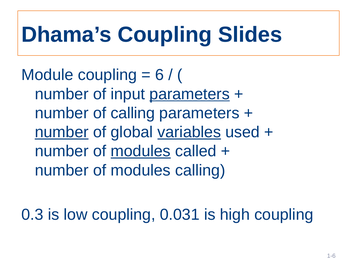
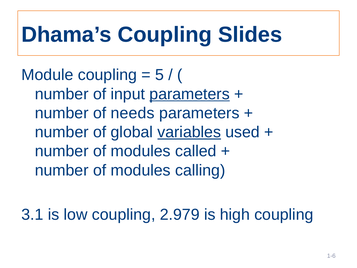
6: 6 -> 5 (159, 75)
of calling: calling -> needs (133, 113)
number underline: present -> none (62, 132)
modules underline: present -> none (141, 151)
0.3: 0.3 -> 3.1 (32, 215)
0.031: 0.031 -> 2.979 (180, 215)
